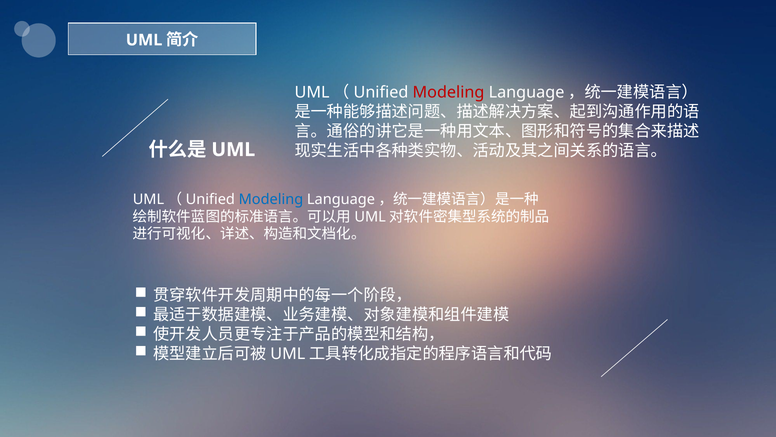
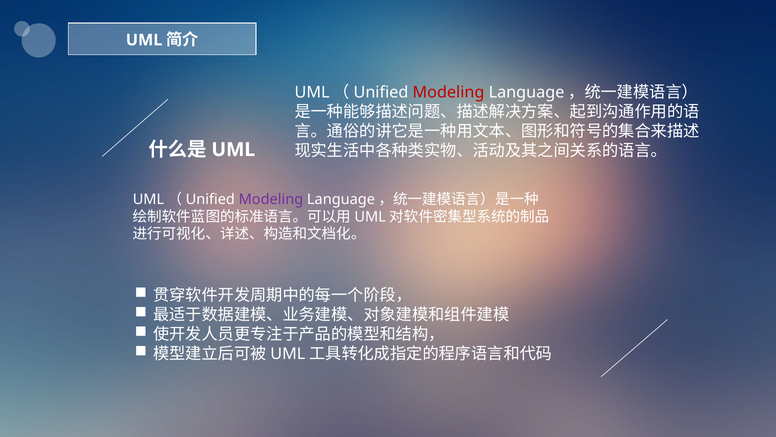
Modeling colour: blue -> purple (271, 199)
